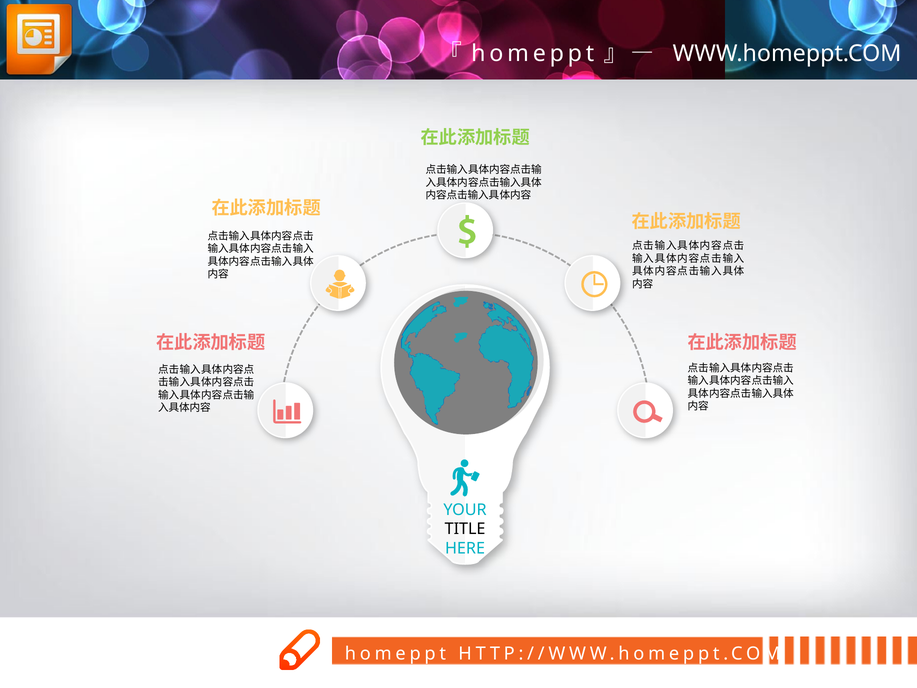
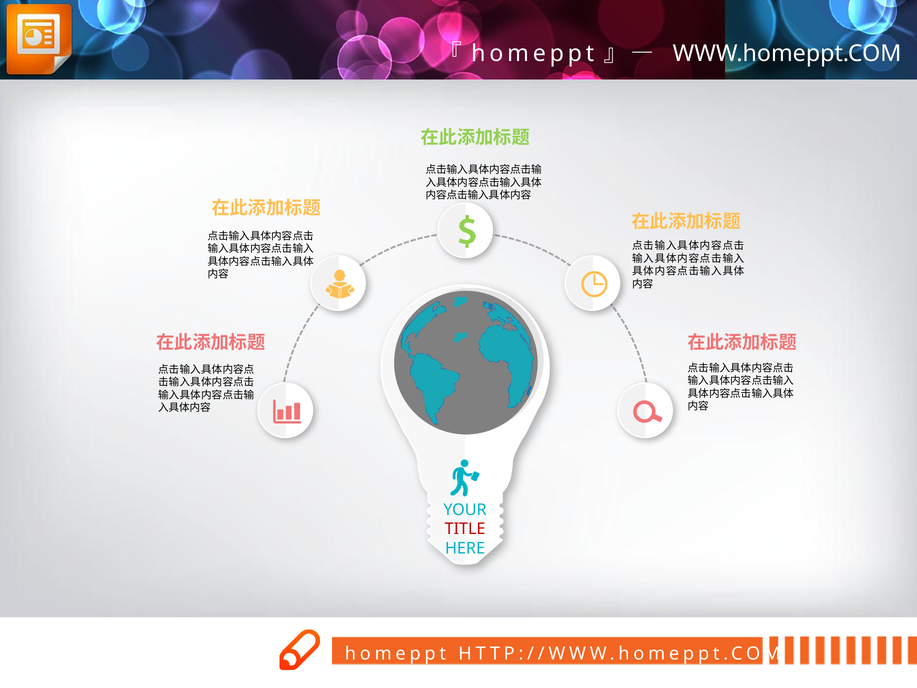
TITLE colour: black -> red (465, 529)
